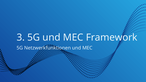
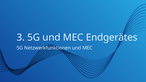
Framework: Framework -> Endgerätes (112, 37)
